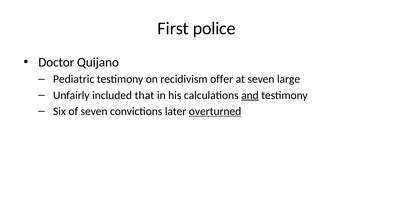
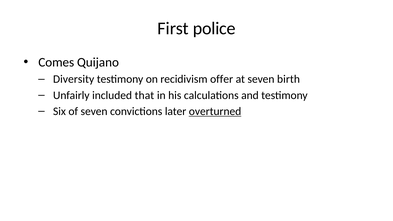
Doctor: Doctor -> Comes (56, 62)
Pediatric: Pediatric -> Diversity (74, 79)
large: large -> birth (288, 79)
and underline: present -> none (250, 95)
